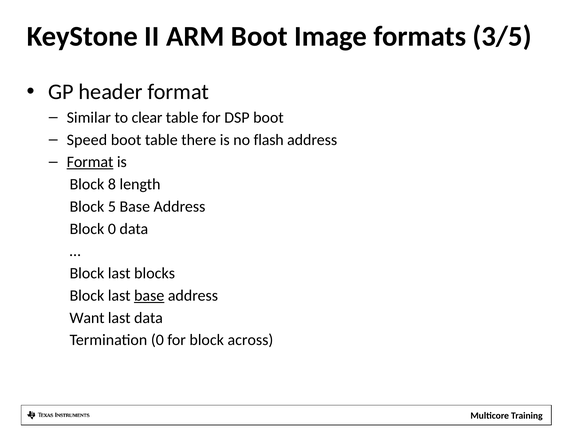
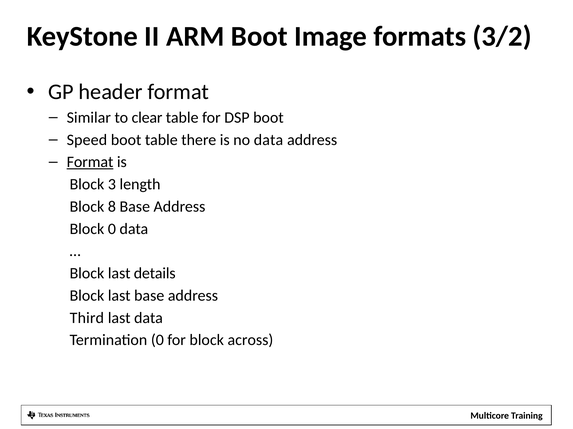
3/5: 3/5 -> 3/2 (502, 36)
no flash: flash -> data (268, 140)
8: 8 -> 3 (112, 185)
5: 5 -> 8 (112, 207)
blocks: blocks -> details (155, 274)
base underline: present -> none (149, 296)
Want: Want -> Third (87, 318)
